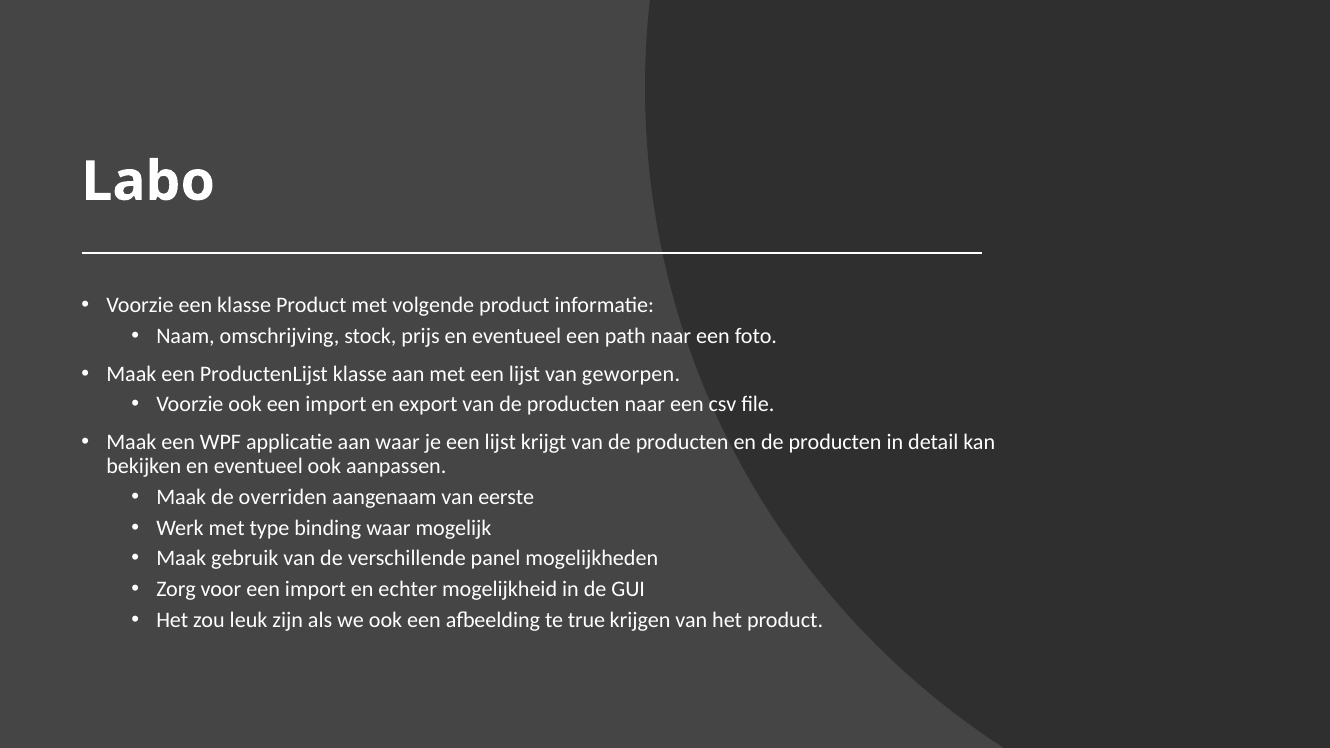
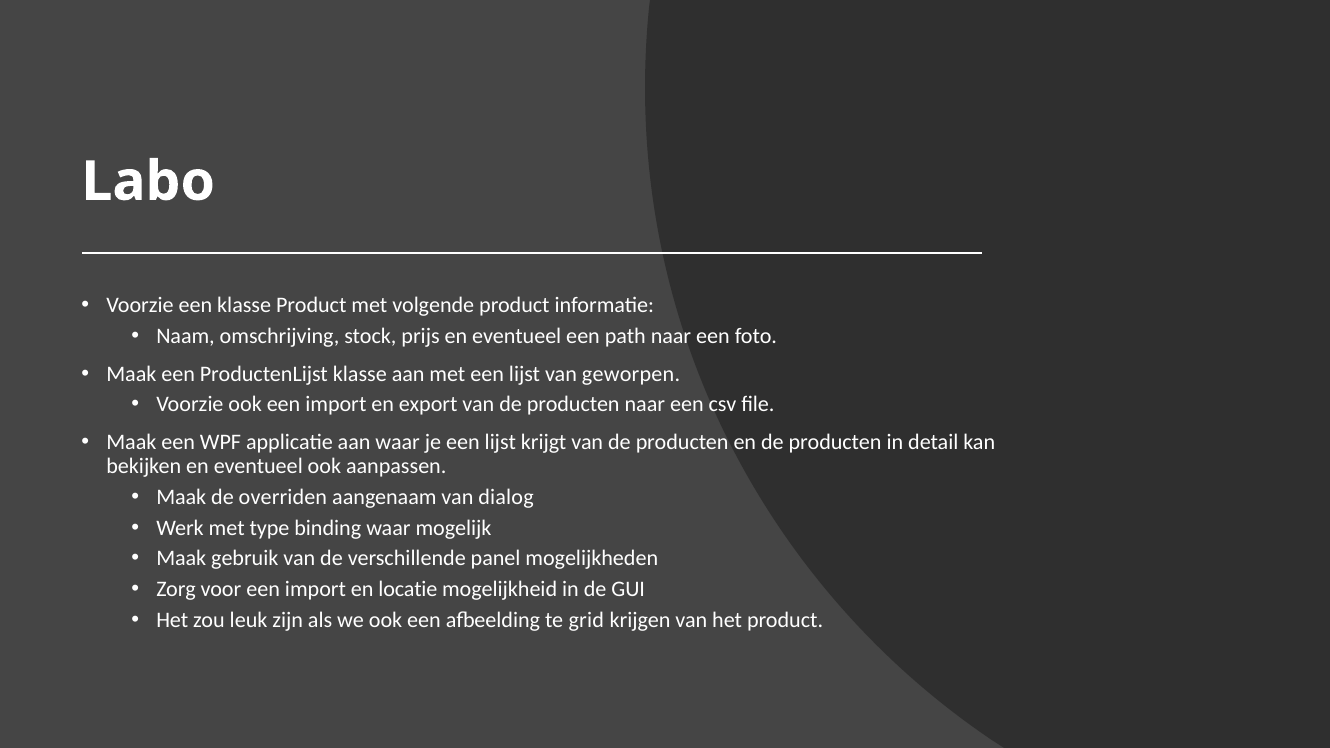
eerste: eerste -> dialog (506, 497)
echter: echter -> locatie (408, 589)
true: true -> grid (586, 620)
